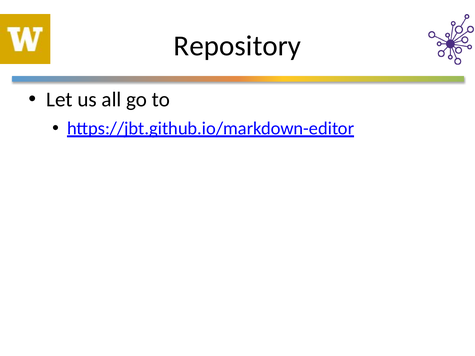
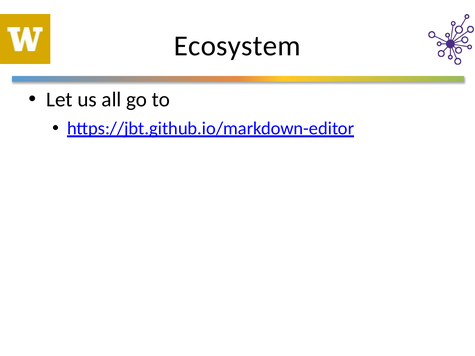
Repository: Repository -> Ecosystem (237, 46)
